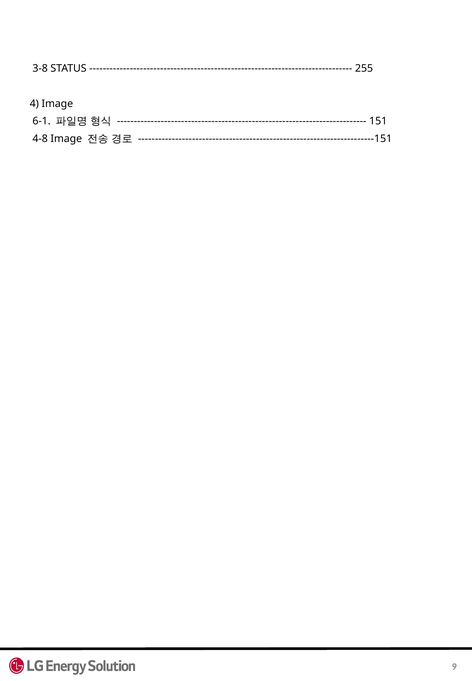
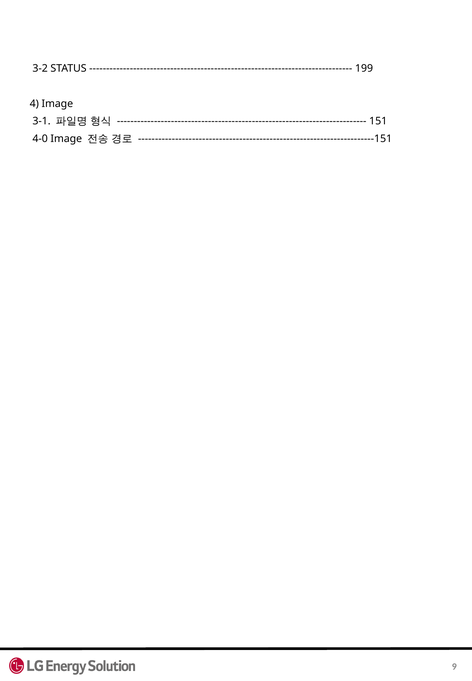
3-8: 3-8 -> 3-2 (40, 68)
255: 255 -> 199 (364, 68)
6-1: 6-1 -> 3-1 (42, 121)
4-8: 4-8 -> 4-0 (40, 139)
